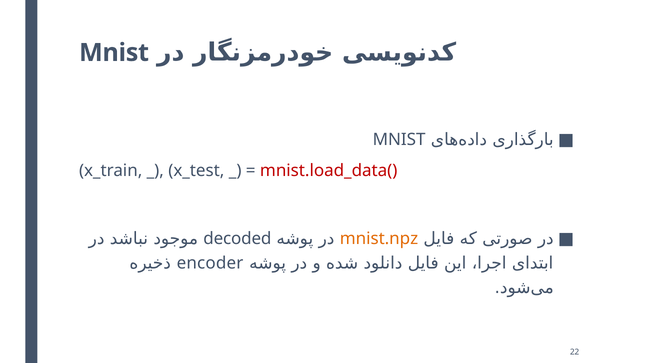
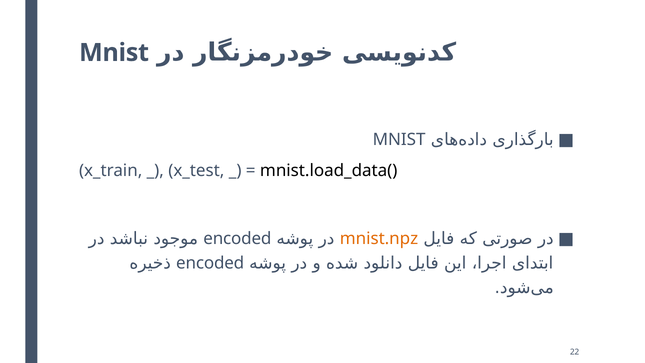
mnist.load_data( colour: red -> black (329, 171)
decoded: decoded -> encoded (237, 239)
encoder: encoder -> encoded (210, 263)
